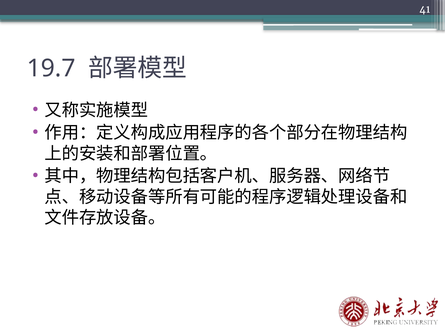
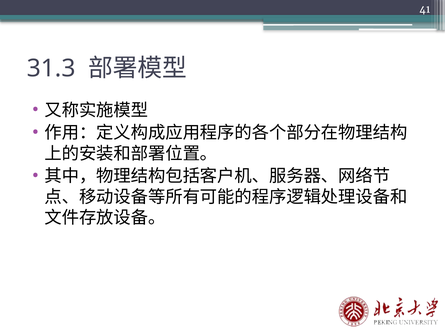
19.7: 19.7 -> 31.3 (51, 68)
